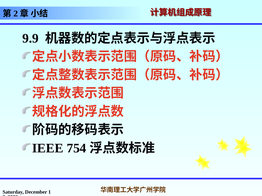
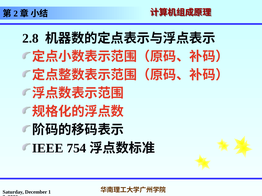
9.9: 9.9 -> 2.8 (30, 38)
